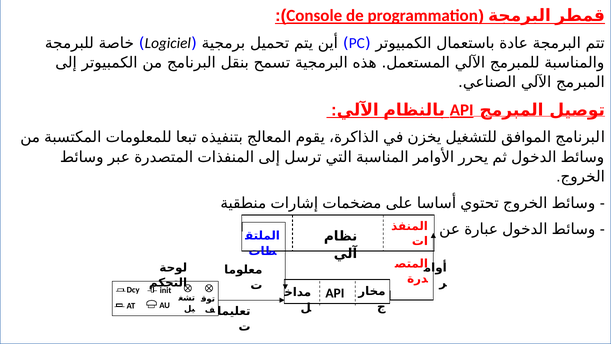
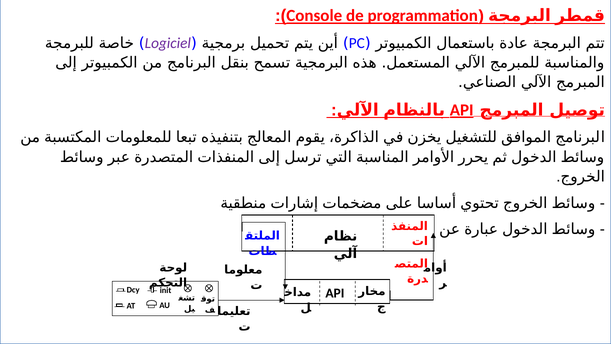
Logiciel colour: black -> purple (168, 43)
